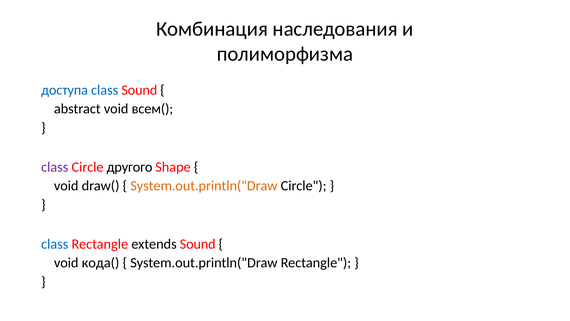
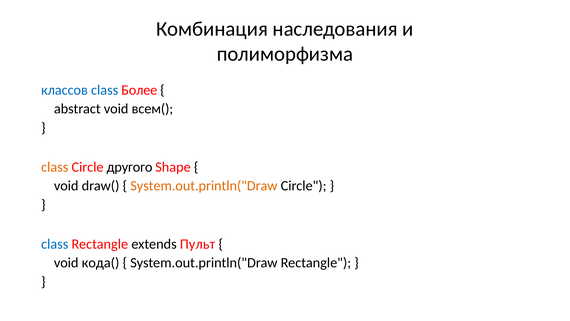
доступа: доступа -> классов (65, 90)
class Sound: Sound -> Более (139, 90)
class colour: purple -> orange (55, 167)
extends Sound: Sound -> Пульт (198, 244)
